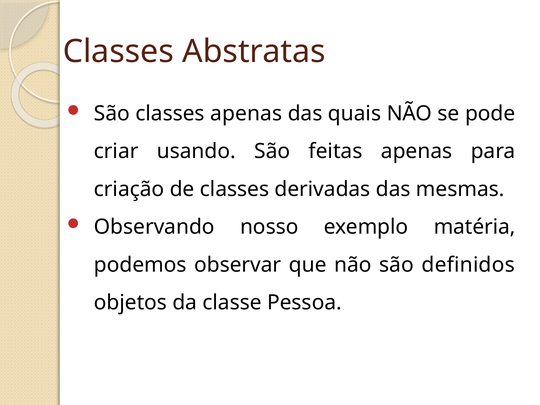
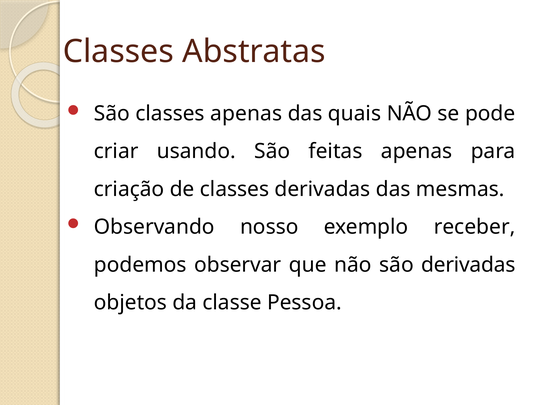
matéria: matéria -> receber (475, 227)
são definidos: definidos -> derivadas (468, 265)
